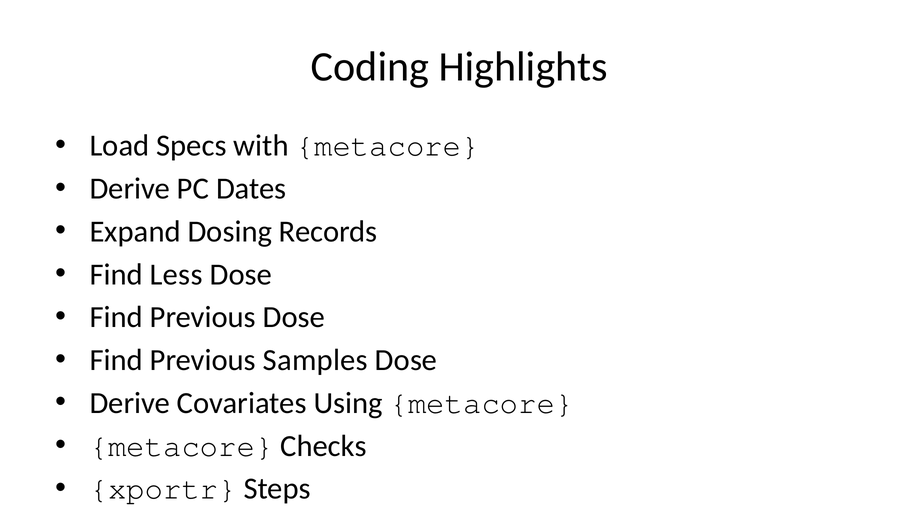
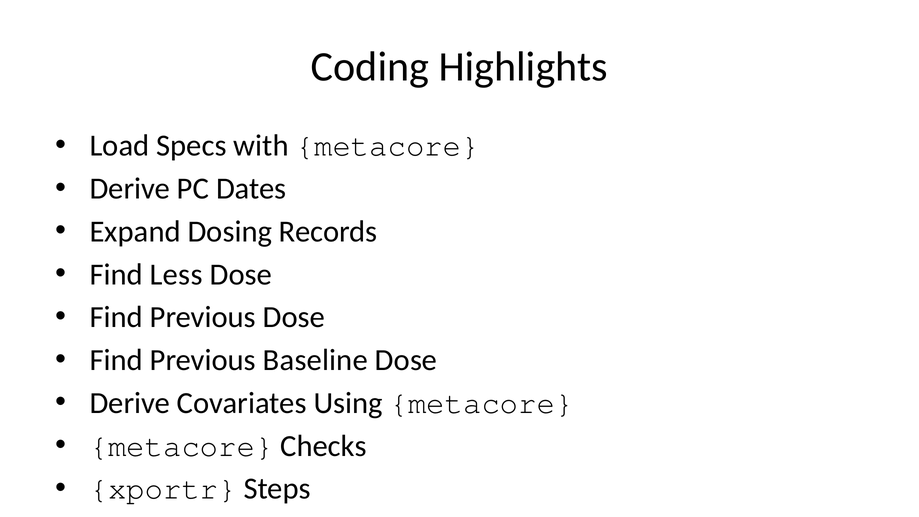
Samples: Samples -> Baseline (315, 360)
